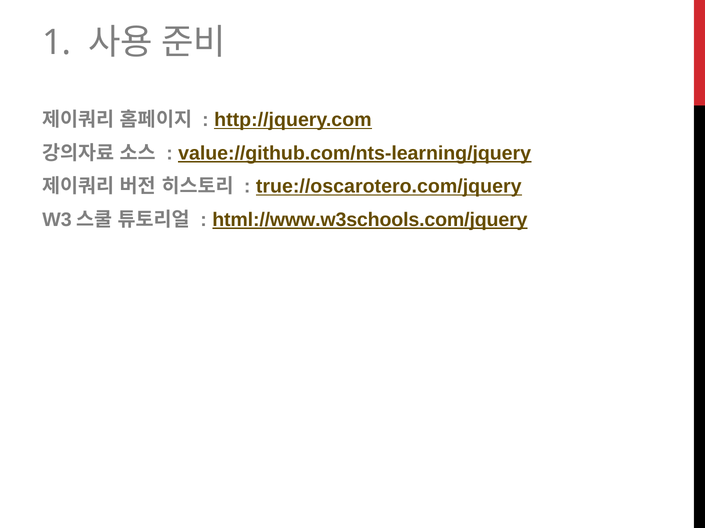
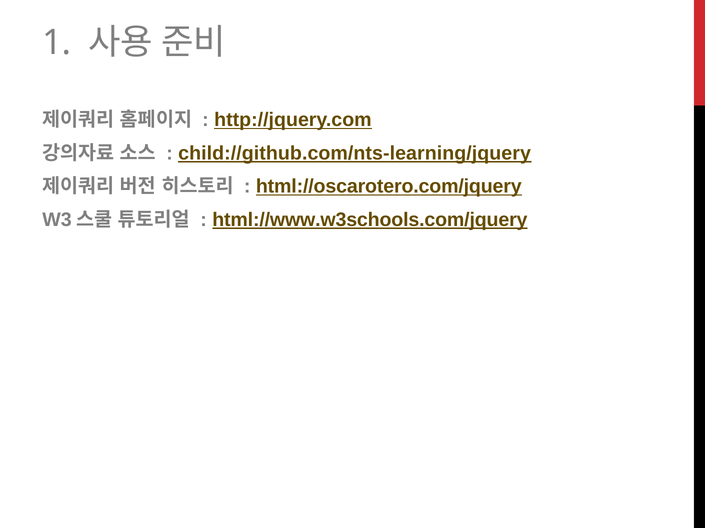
value://github.com/nts-learning/jquery: value://github.com/nts-learning/jquery -> child://github.com/nts-learning/jquery (355, 153)
true://oscarotero.com/jquery: true://oscarotero.com/jquery -> html://oscarotero.com/jquery (389, 187)
